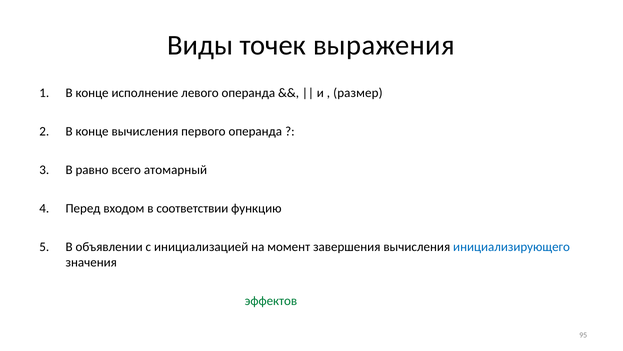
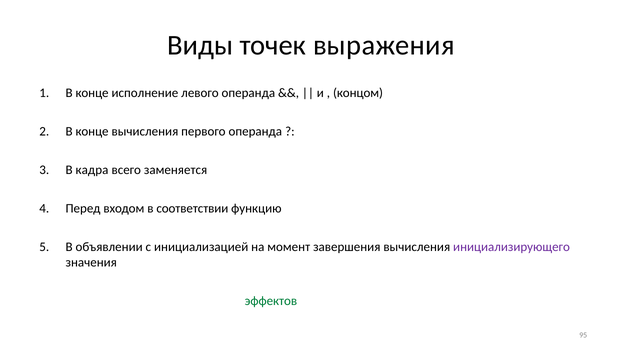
размер: размер -> концом (358, 93)
равно: равно -> кадра (92, 170)
атомарный: атомарный -> заменяется (176, 170)
инициализирующего colour: blue -> purple (512, 247)
